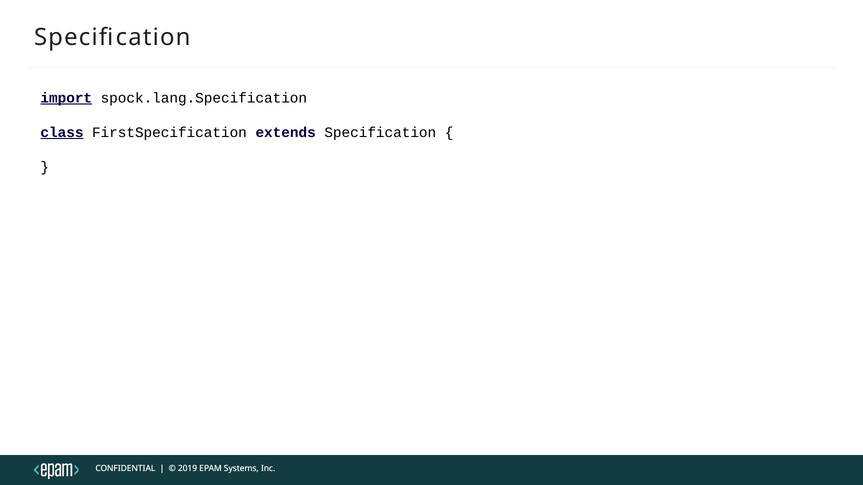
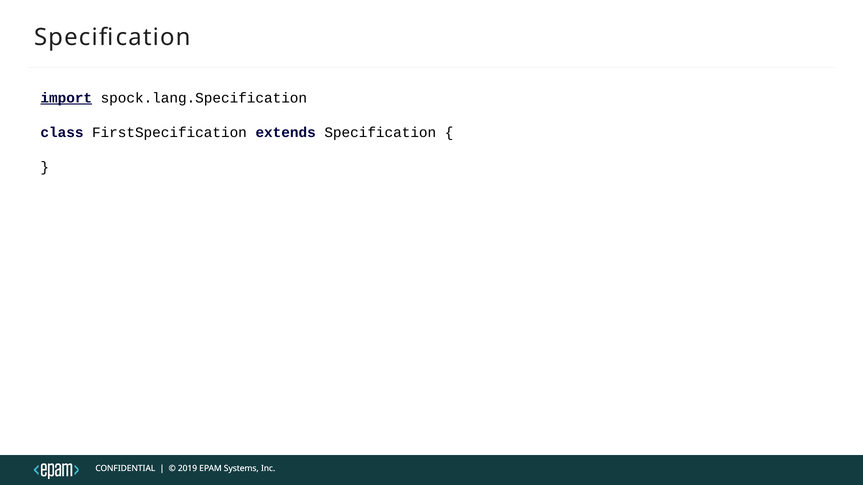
class underline: present -> none (62, 132)
